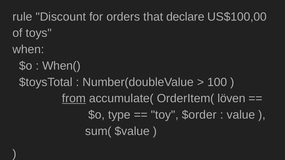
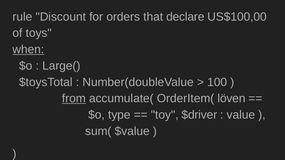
when underline: none -> present (28, 49)
When(: When( -> Large( (61, 66)
$order: $order -> $driver (199, 115)
